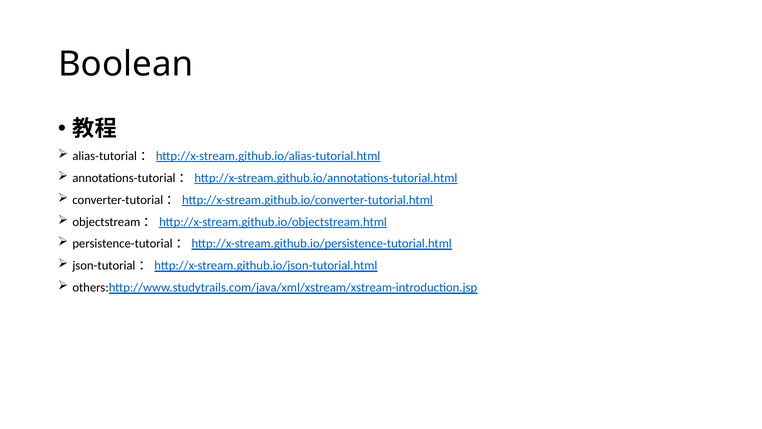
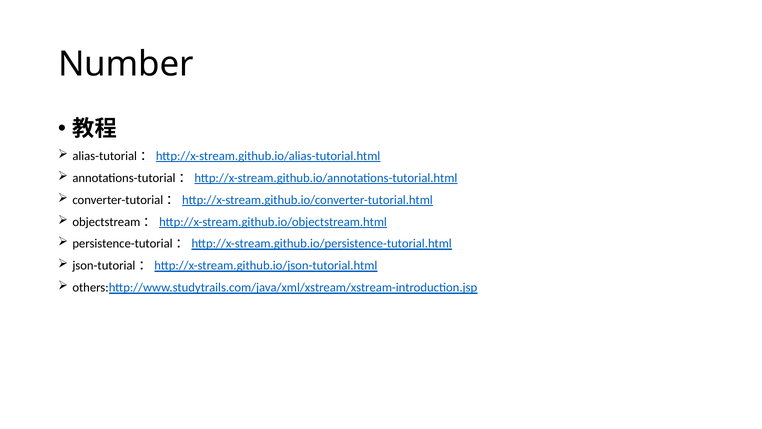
Boolean: Boolean -> Number (126, 64)
